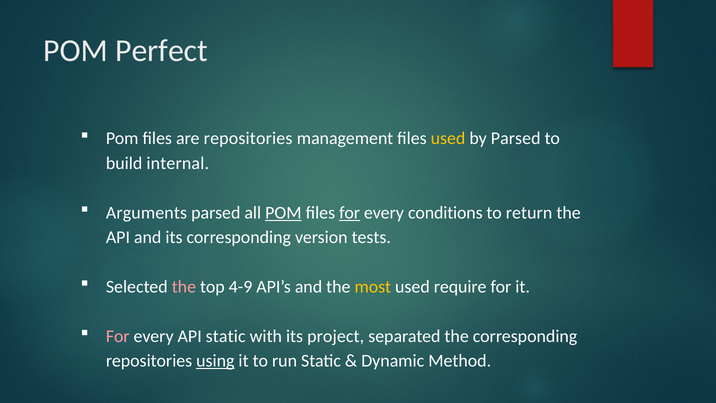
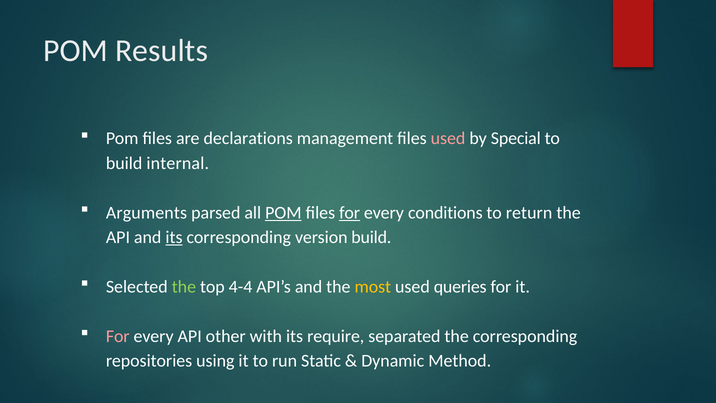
Perfect: Perfect -> Results (162, 51)
are repositories: repositories -> declarations (248, 138)
used colour: yellow -> pink (448, 138)
by Parsed: Parsed -> Special (516, 138)
its underline: none -> present (174, 237)
version tests: tests -> build (371, 237)
the colour: pink -> light green (184, 287)
4-9: 4-9 -> 4-4 (241, 287)
require: require -> queries (460, 287)
API static: static -> other (226, 336)
project: project -> require (336, 336)
using underline: present -> none (215, 361)
